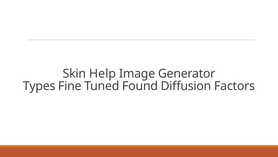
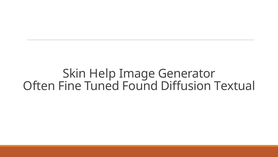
Types: Types -> Often (39, 86)
Factors: Factors -> Textual (235, 86)
